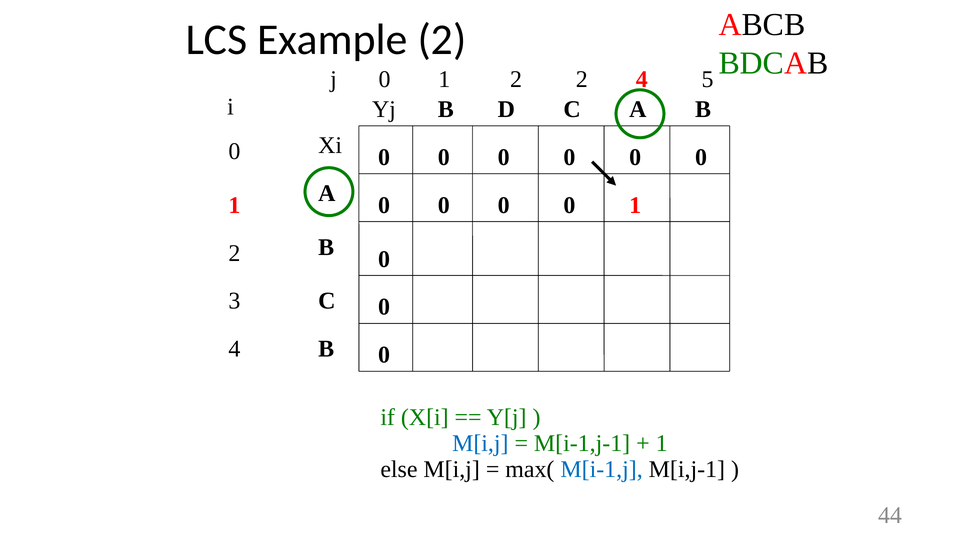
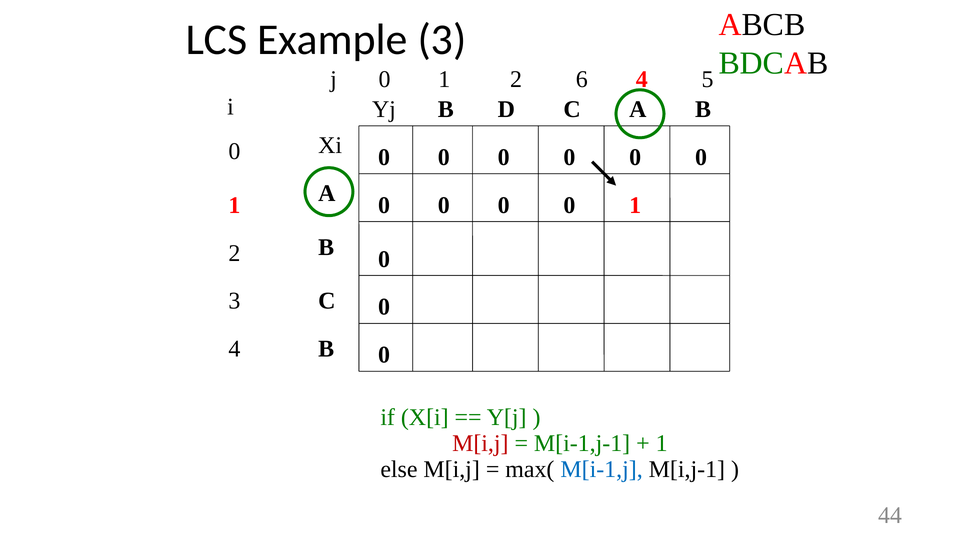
Example 2: 2 -> 3 (442, 40)
2 2: 2 -> 6 (582, 79)
M[i,j colour: blue -> red (480, 443)
